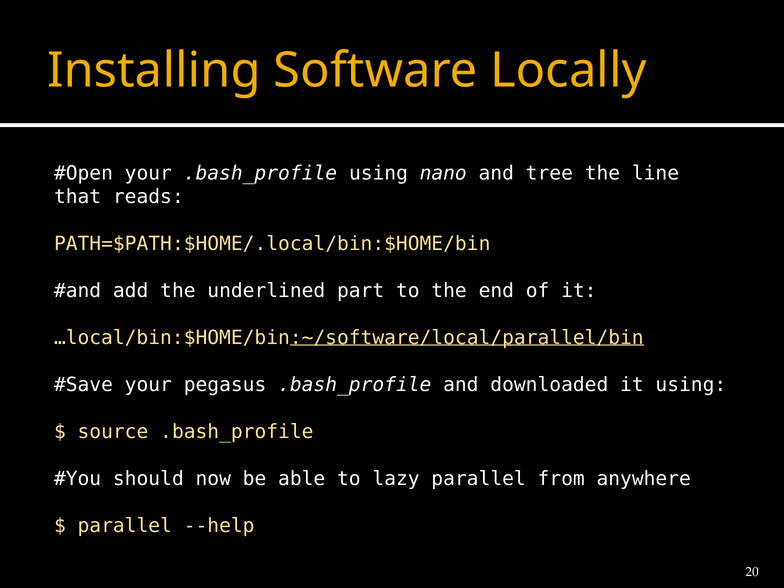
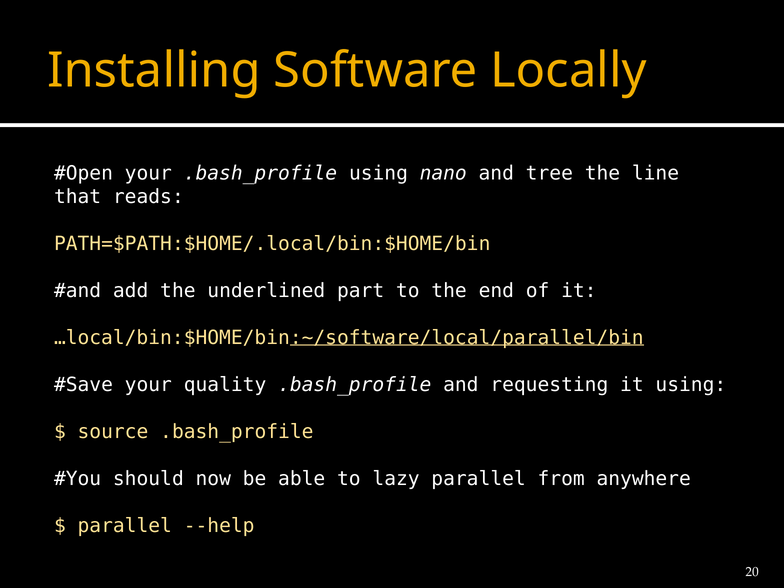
pegasus: pegasus -> quality (225, 385)
downloaded: downloaded -> requesting (549, 385)
